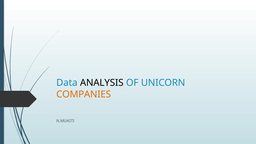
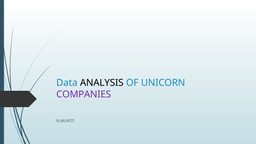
COMPANIES colour: orange -> purple (84, 94)
